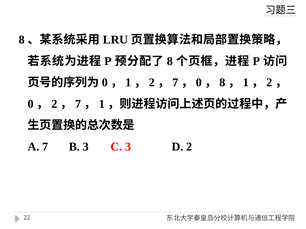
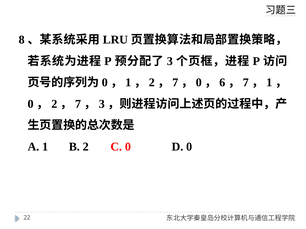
8: 8 -> 3 (170, 61)
8: 8 -> 6 (222, 83)
1: 1 -> 7 (246, 83)
2: 2 -> 1 (269, 83)
1: 1 -> 3 (102, 104)
A 7: 7 -> 1 (45, 147)
B 3: 3 -> 2 (86, 147)
C 3: 3 -> 0 (128, 147)
D 2: 2 -> 0 (189, 147)
